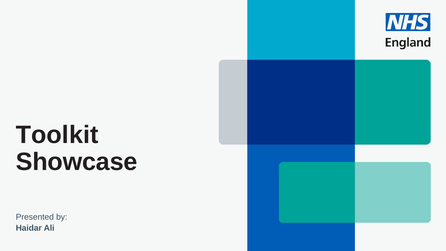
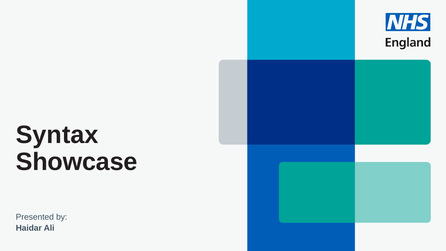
Toolkit: Toolkit -> Syntax (57, 135)
